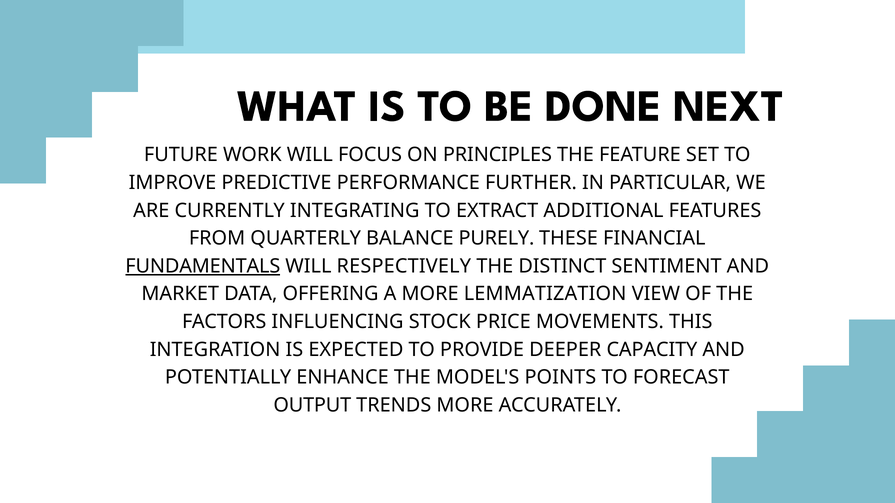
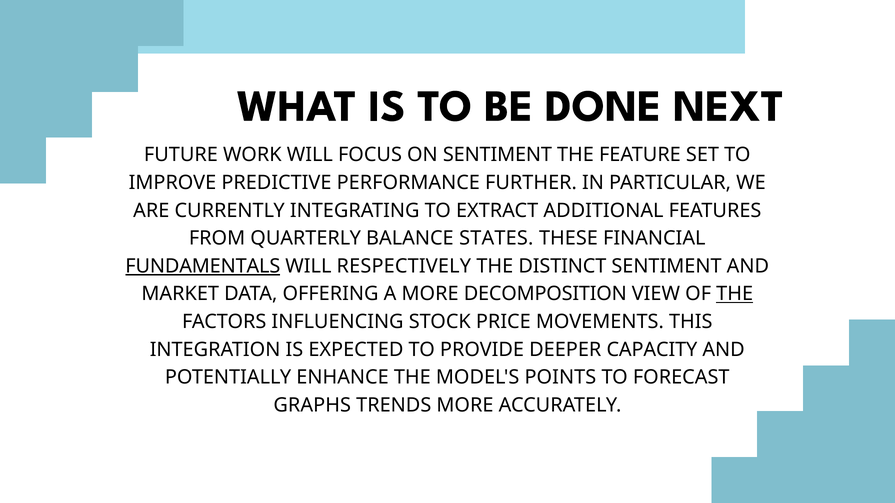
ON PRINCIPLES: PRINCIPLES -> SENTIMENT (497, 155)
PURELY: PURELY -> STATES (496, 239)
LEMMATIZATION: LEMMATIZATION -> DECOMPOSITION (545, 294)
THE underline: none -> present (735, 294)
OUTPUT: OUTPUT -> GRAPHS (312, 406)
